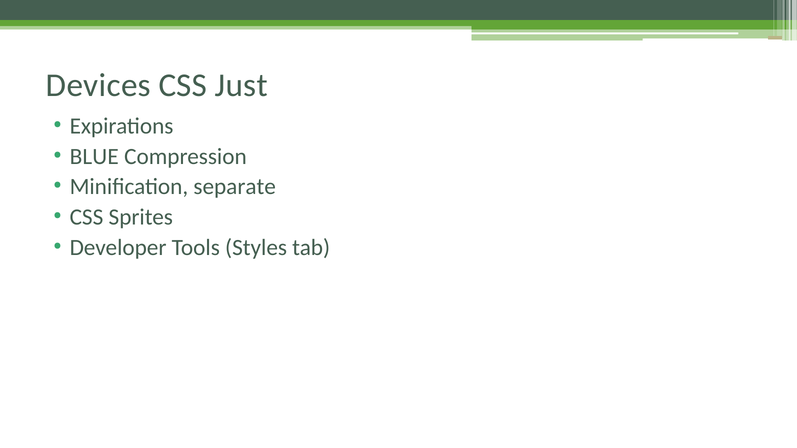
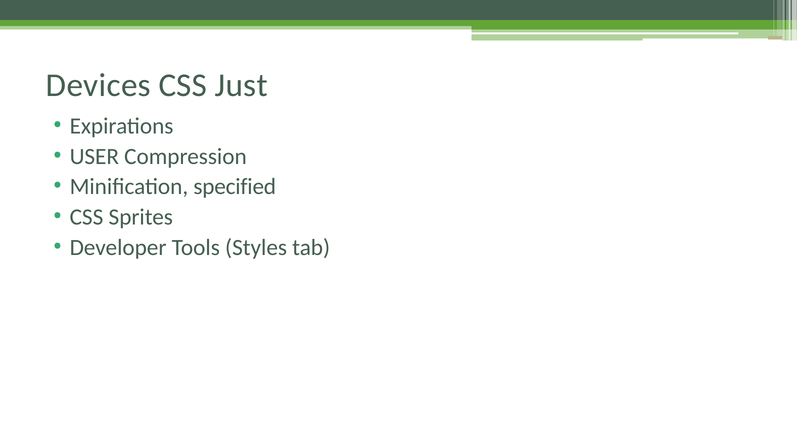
BLUE: BLUE -> USER (94, 157)
separate: separate -> specified (235, 187)
